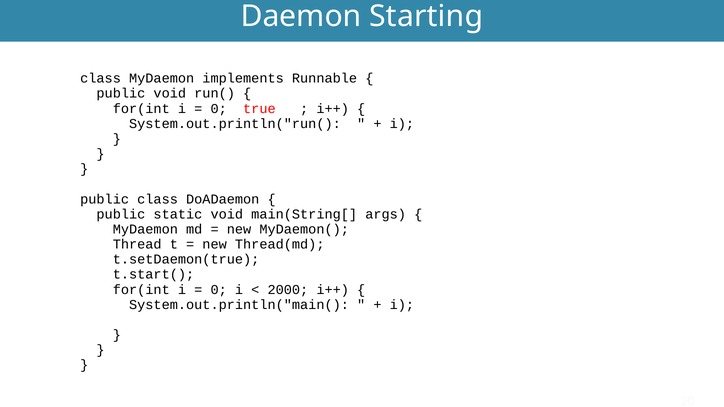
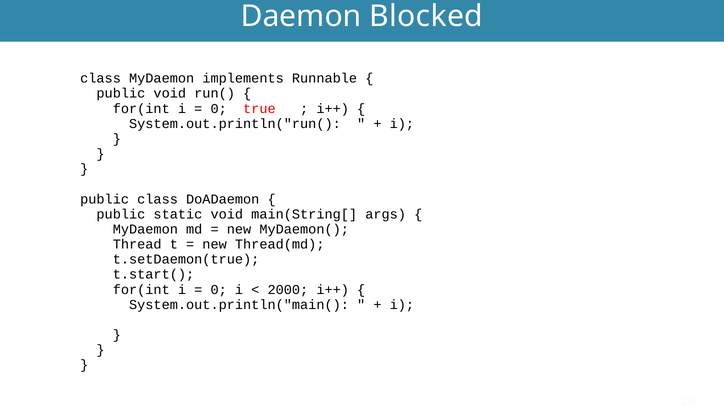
Starting: Starting -> Blocked (426, 16)
